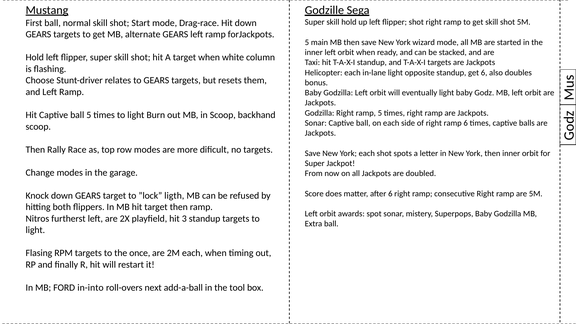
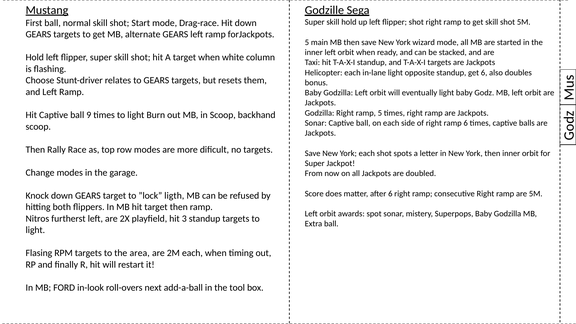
ball 5: 5 -> 9 (89, 115)
once: once -> area (140, 253)
in-into: in-into -> in-look (91, 288)
